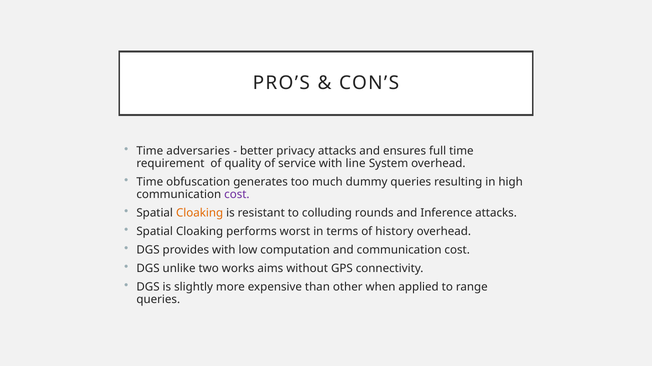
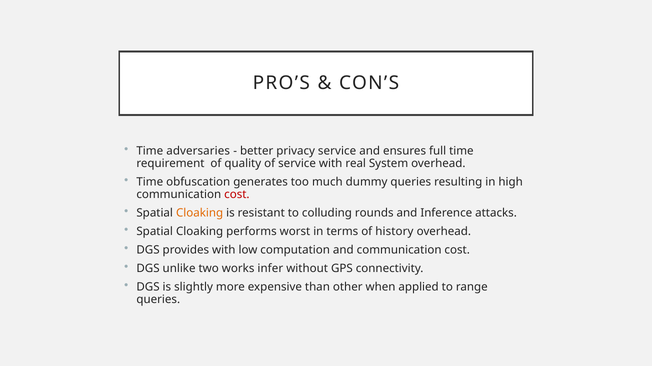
privacy attacks: attacks -> service (337, 151)
line: line -> real (356, 164)
cost colour: purple -> red (237, 195)
aims: aims -> infer (270, 269)
